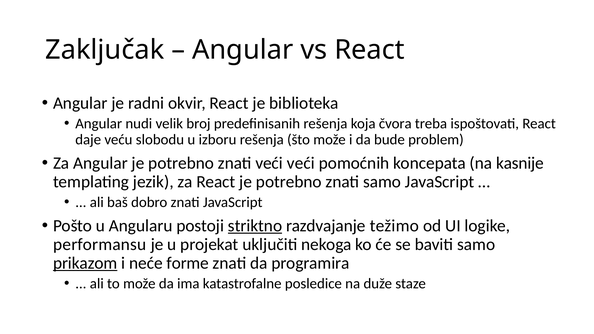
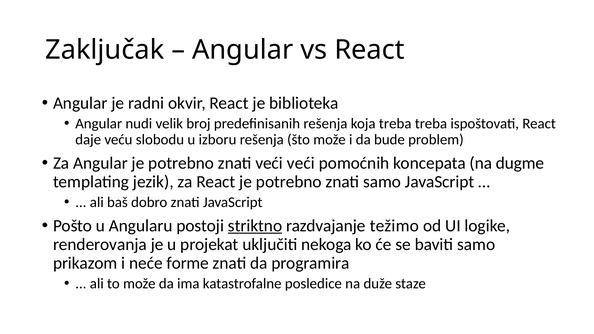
koja čvora: čvora -> treba (395, 124)
kasnije: kasnije -> dugme (520, 163)
performansu: performansu -> renderovanja (100, 244)
prikazom underline: present -> none (85, 263)
